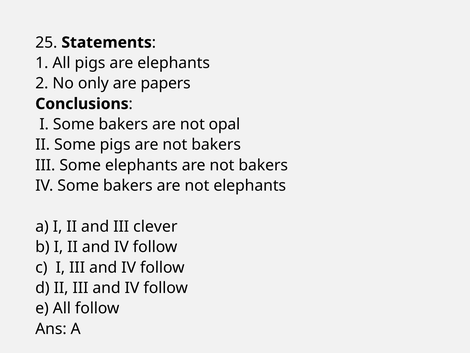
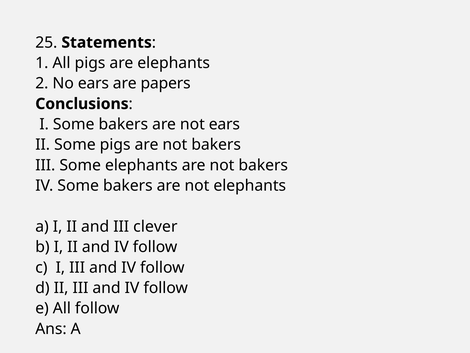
No only: only -> ears (93, 83)
not opal: opal -> ears (224, 124)
